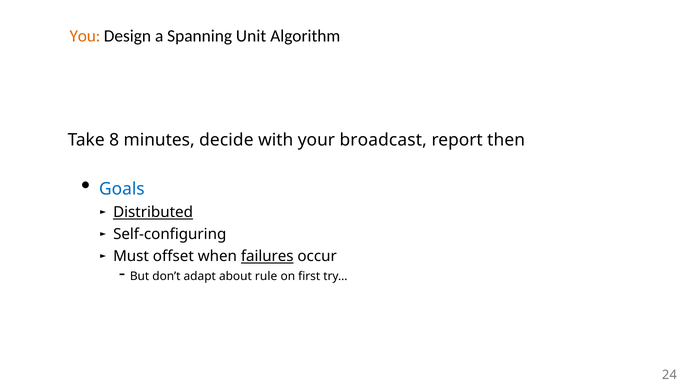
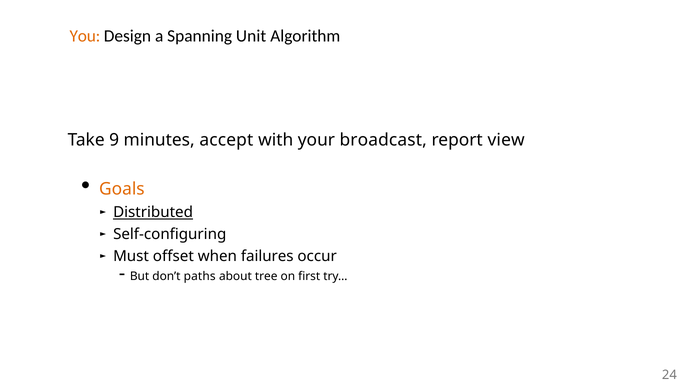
8: 8 -> 9 (114, 140)
decide: decide -> accept (226, 140)
then: then -> view (506, 140)
Goals colour: blue -> orange (122, 189)
failures underline: present -> none (267, 256)
adapt: adapt -> paths (200, 276)
rule: rule -> tree (266, 276)
